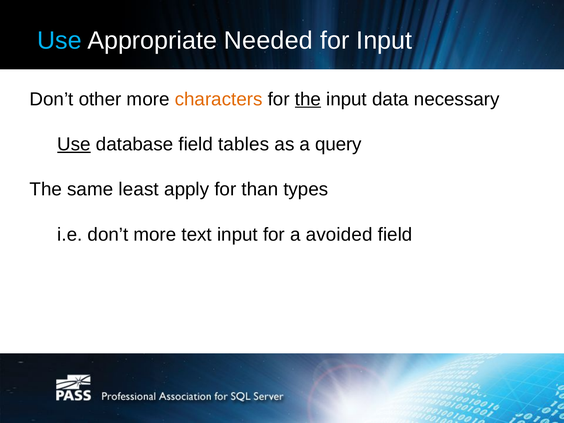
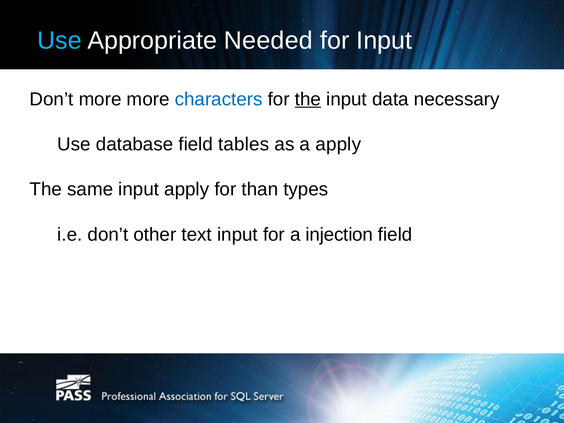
Don’t other: other -> more (100, 99)
characters colour: orange -> blue (219, 99)
Use underline: present -> none (74, 144)
a query: query -> apply (338, 144)
same least: least -> input (139, 189)
don’t more: more -> other (155, 234)
avoided: avoided -> injection (339, 234)
